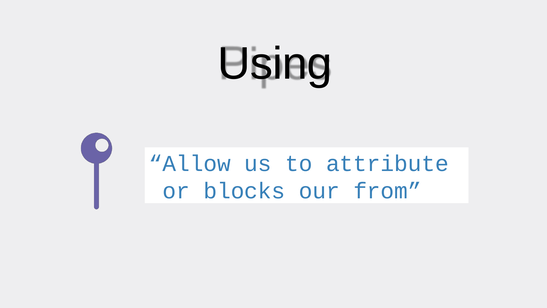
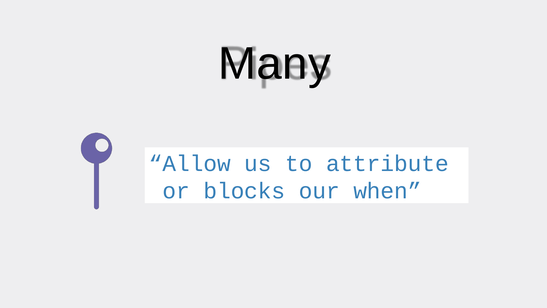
Using: Using -> Many (274, 64)
from: from -> when (387, 191)
